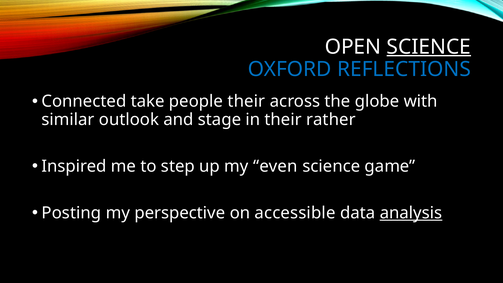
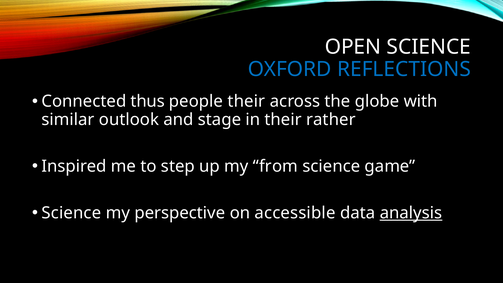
SCIENCE underline: present -> none (429, 47)
take: take -> thus (148, 101)
even: even -> from (275, 166)
Posting: Posting -> Science (71, 213)
